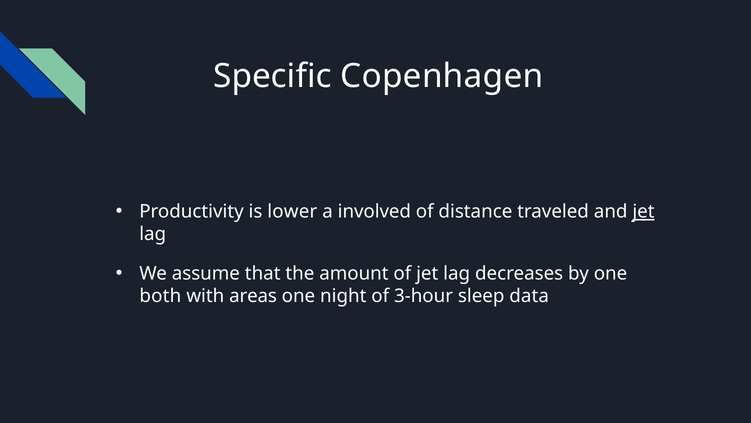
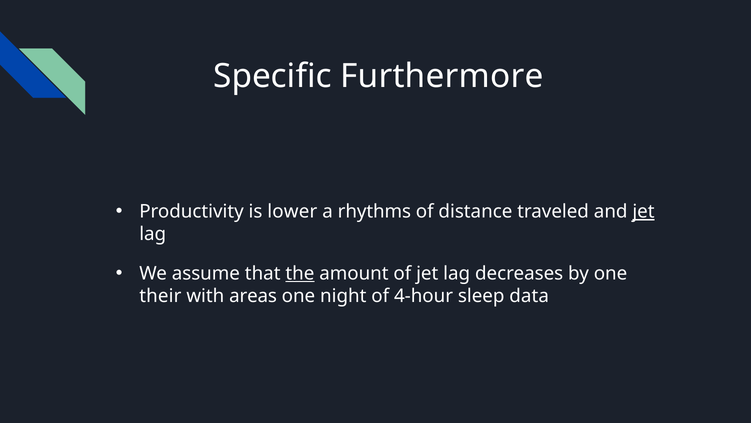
Copenhagen: Copenhagen -> Furthermore (442, 76)
involved: involved -> rhythms (374, 211)
the underline: none -> present (300, 273)
both: both -> their (160, 296)
3-hour: 3-hour -> 4-hour (424, 296)
